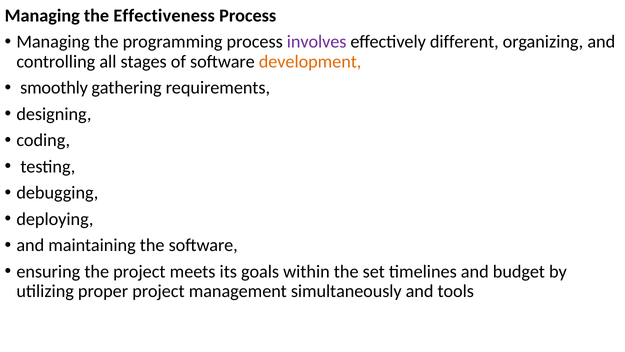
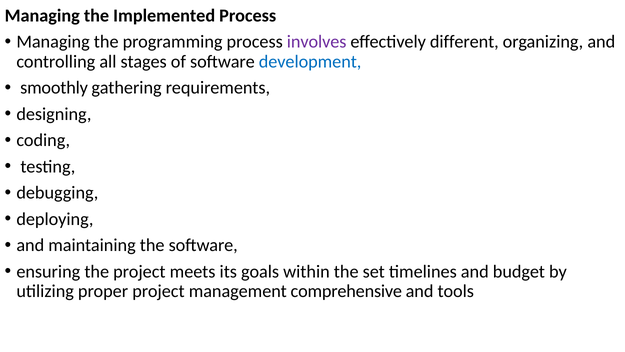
Effectiveness: Effectiveness -> Implemented (164, 16)
development colour: orange -> blue (310, 62)
simultaneously: simultaneously -> comprehensive (346, 291)
